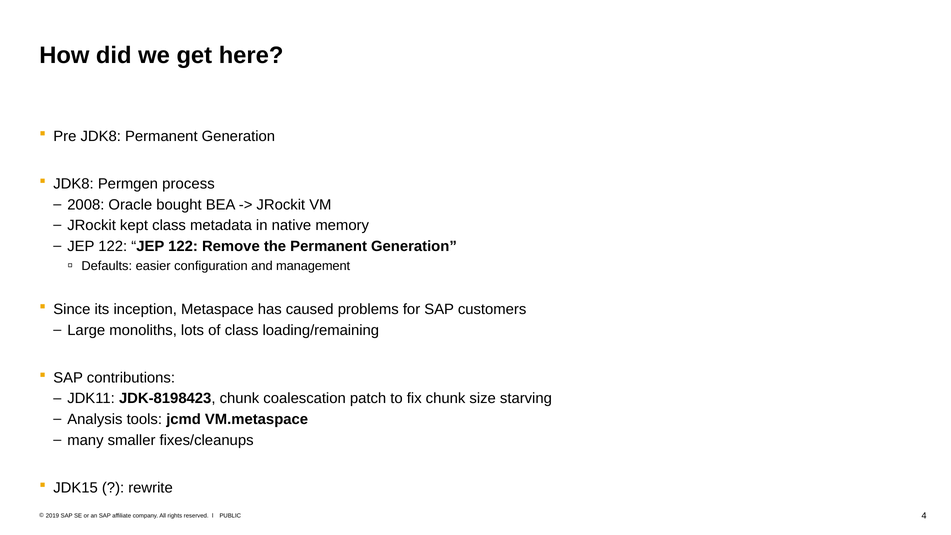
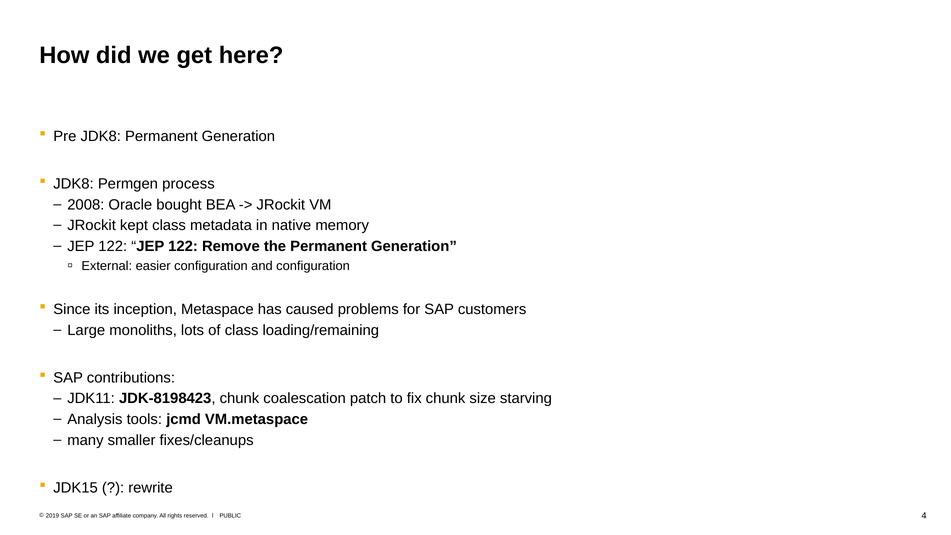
Defaults: Defaults -> External (107, 266)
and management: management -> configuration (313, 266)
